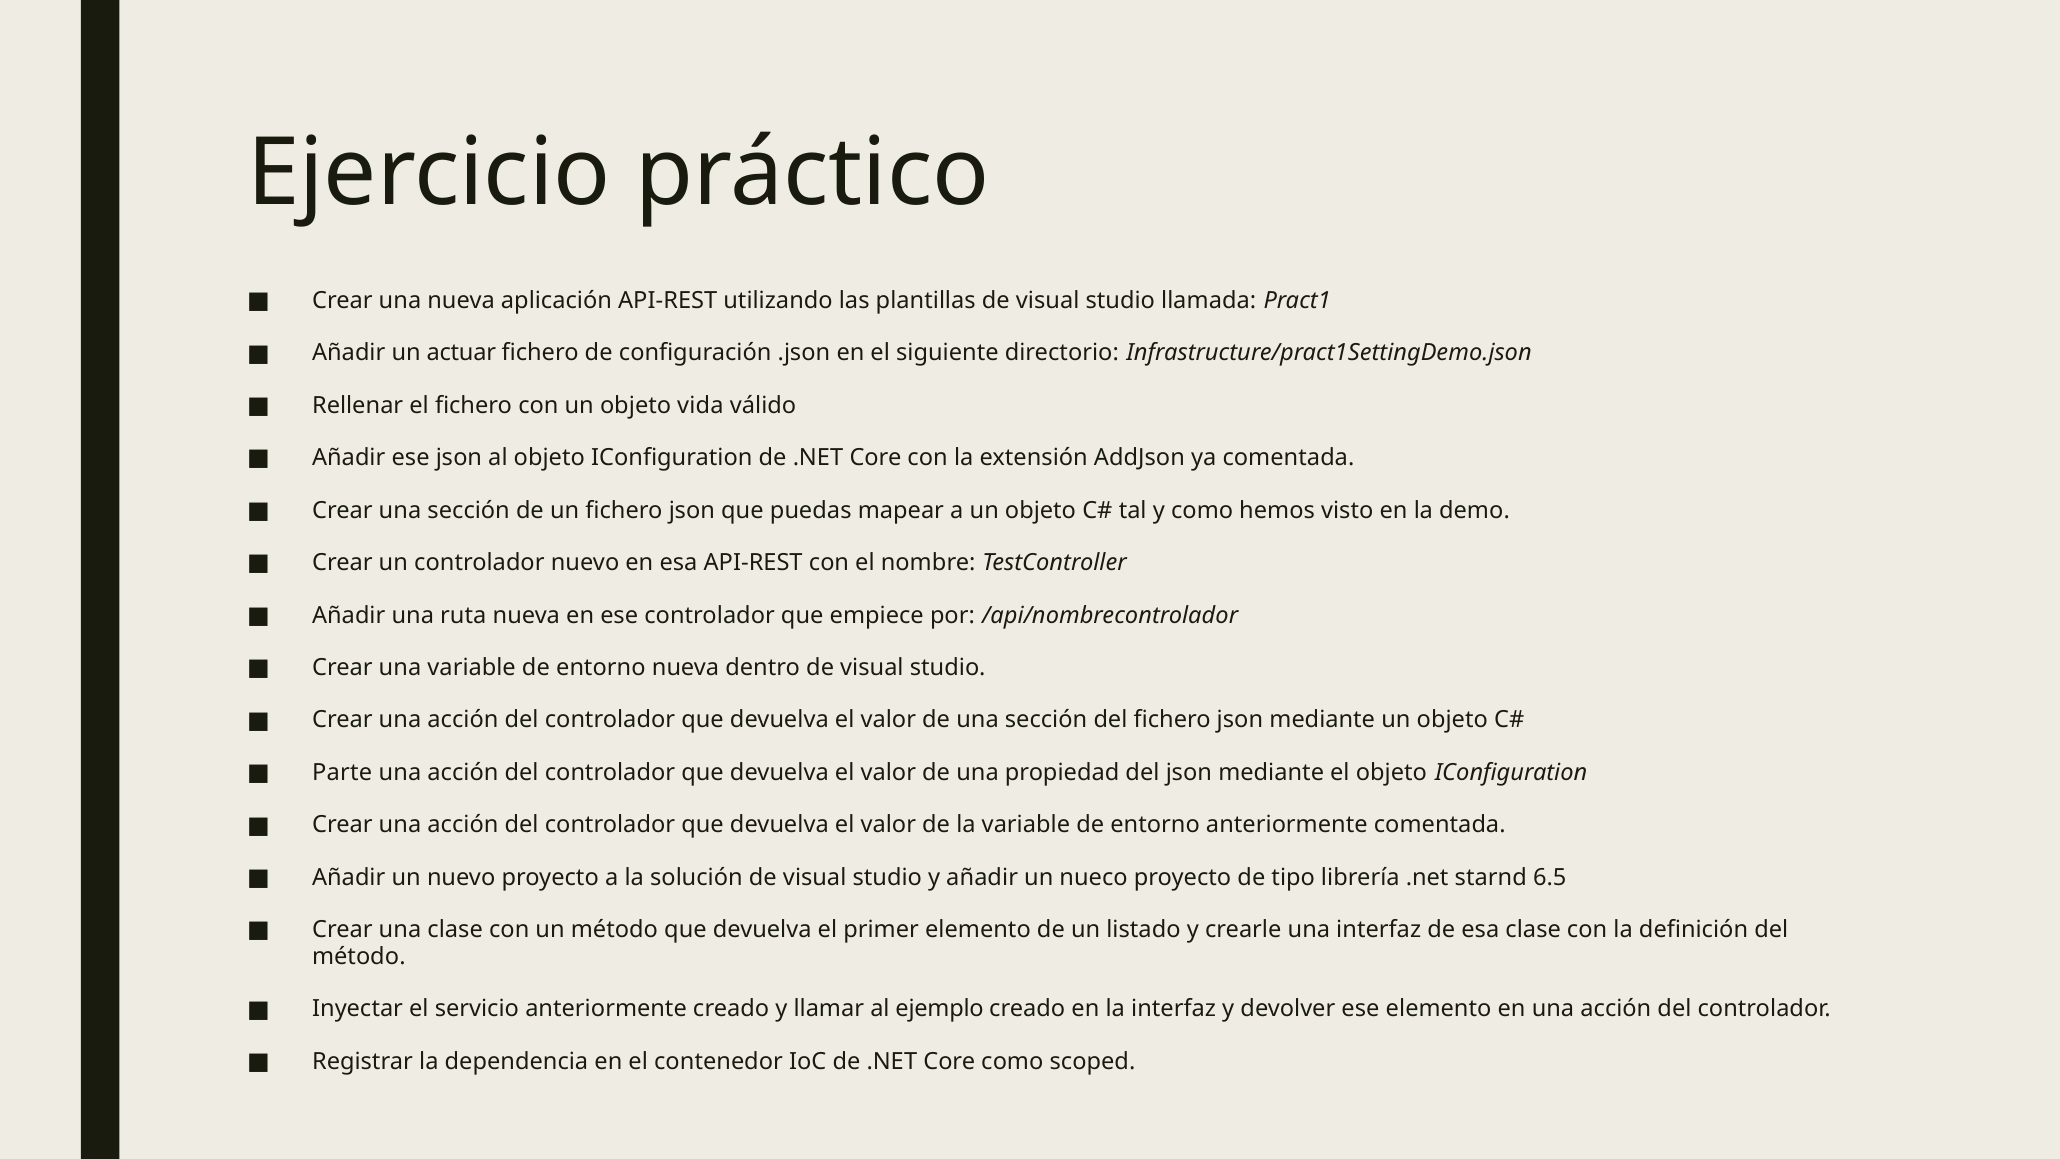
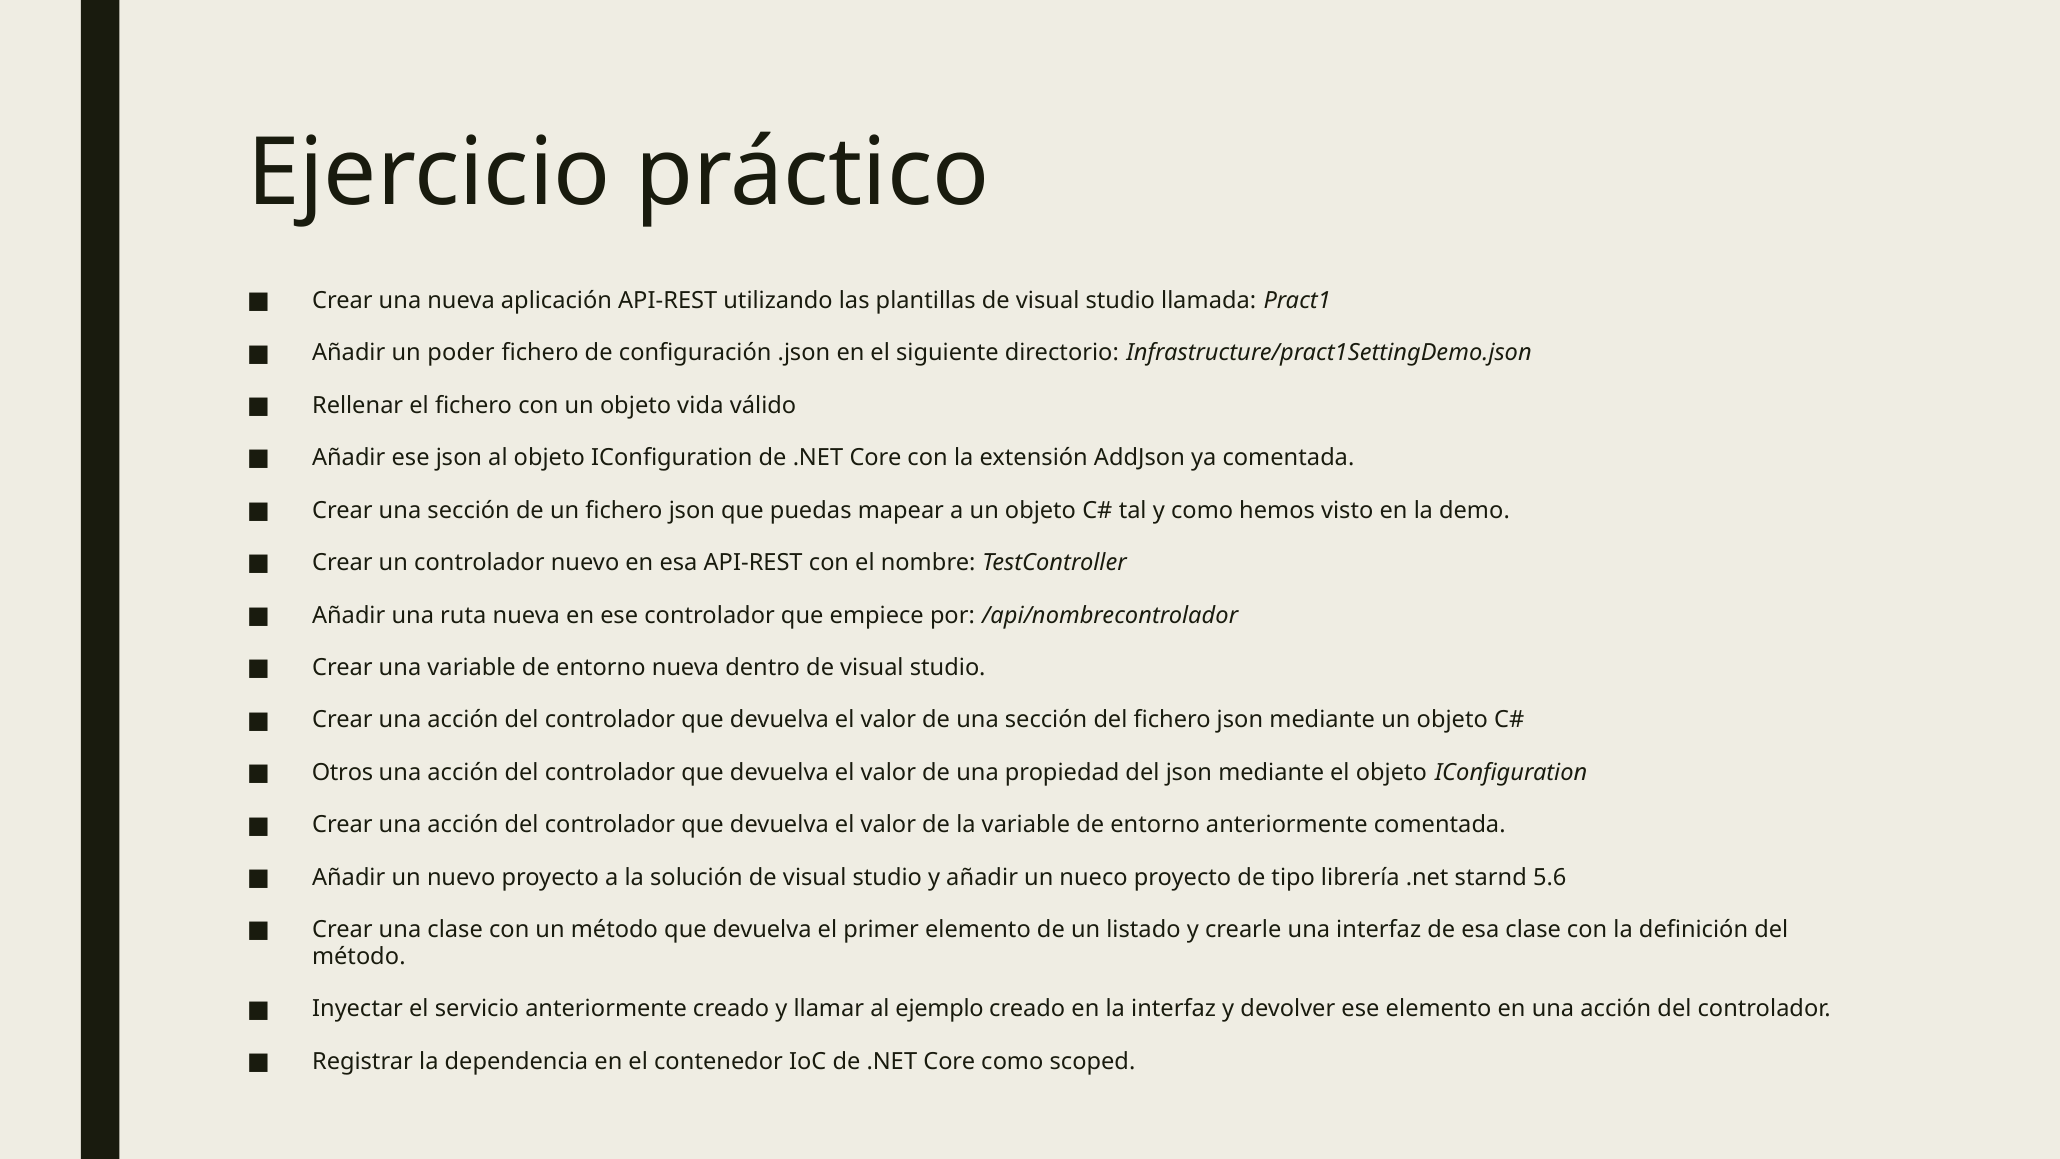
actuar: actuar -> poder (461, 353)
Parte: Parte -> Otros (342, 772)
6.5: 6.5 -> 5.6 (1550, 877)
